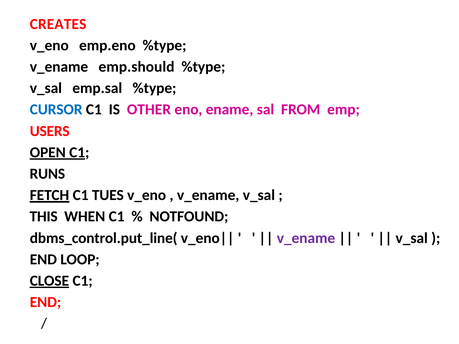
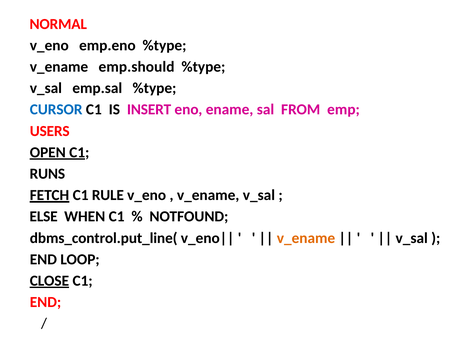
CREATES: CREATES -> NORMAL (58, 24)
OTHER: OTHER -> INSERT (149, 110)
TUES: TUES -> RULE (108, 195)
THIS: THIS -> ELSE (44, 217)
v_ename colour: purple -> orange (306, 238)
